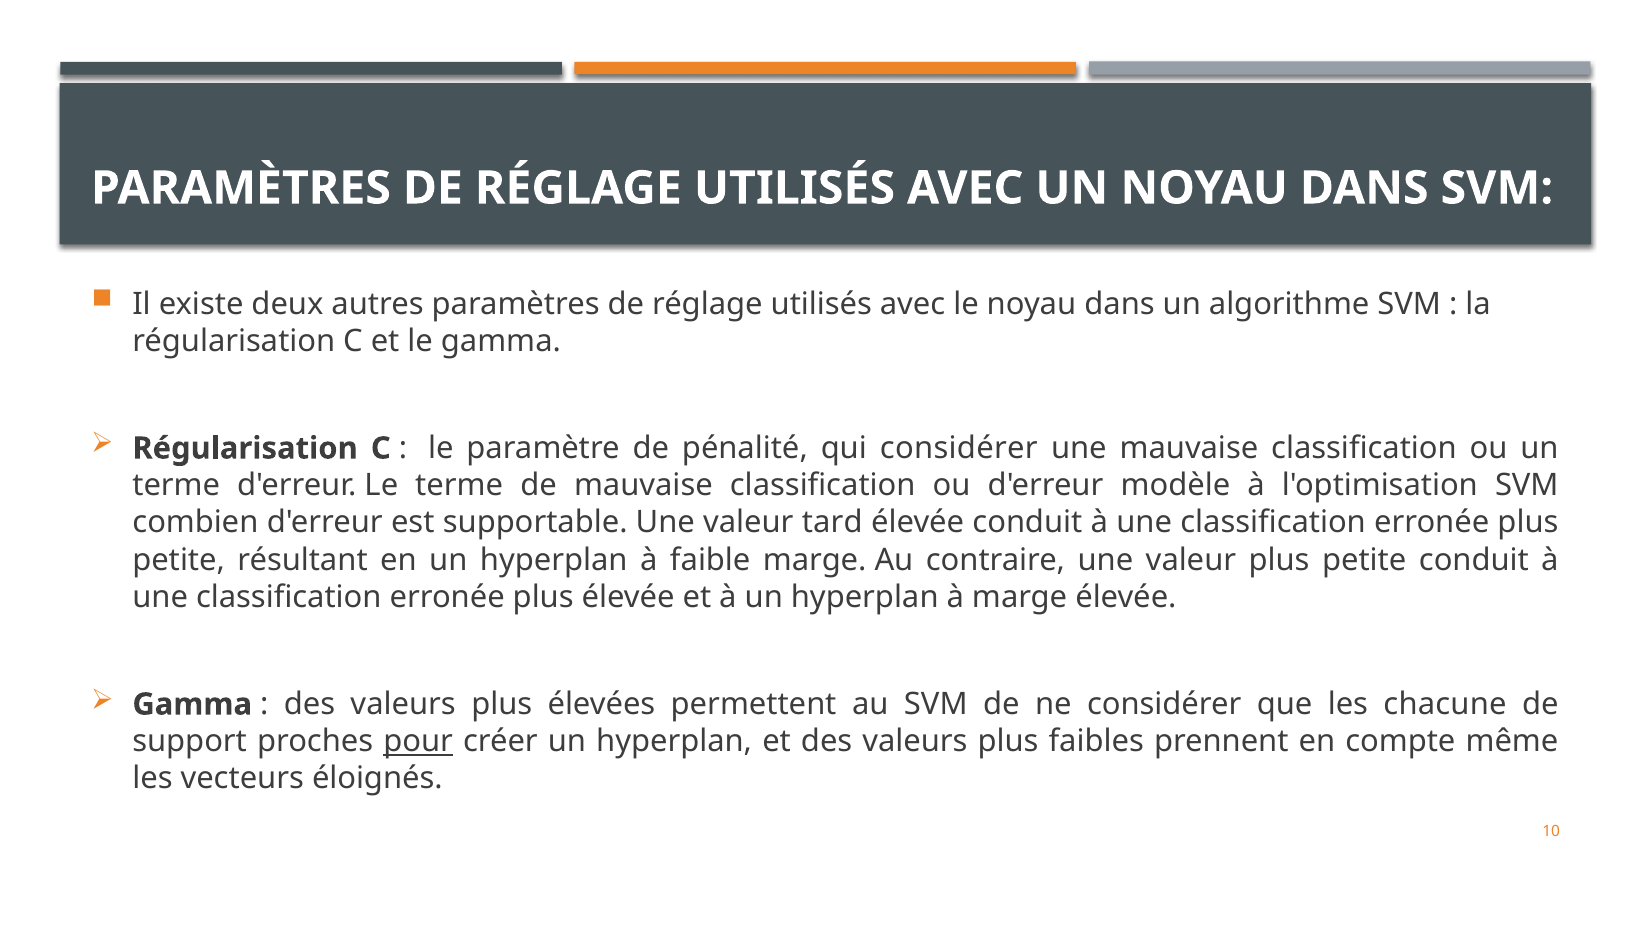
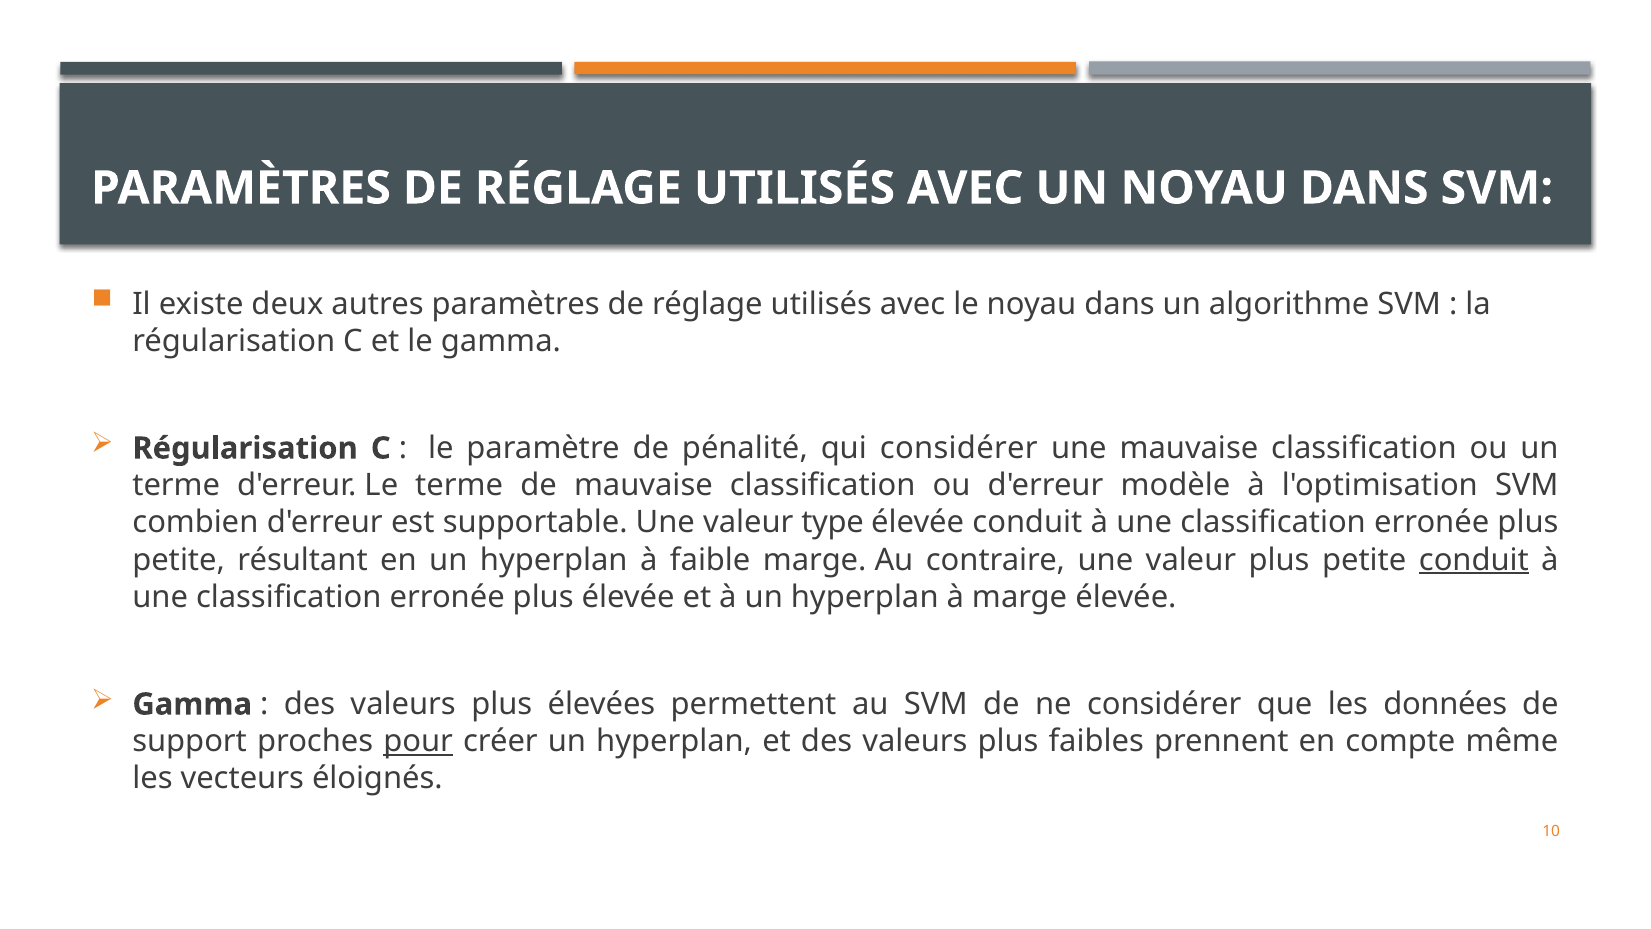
tard: tard -> type (833, 522)
conduit underline: none -> present (1474, 560)
chacune: chacune -> données (1445, 704)
